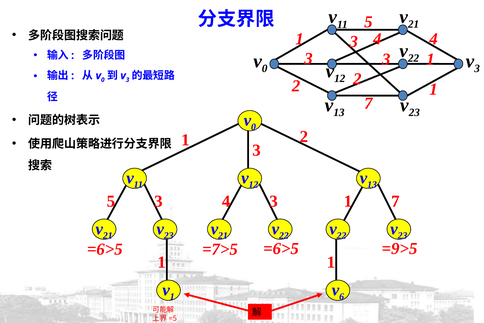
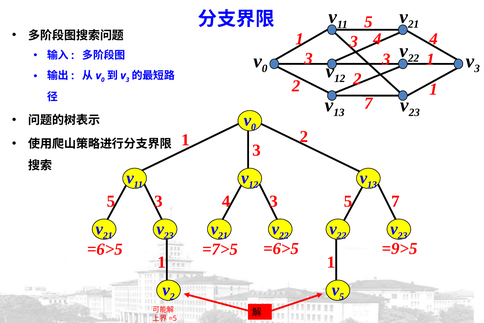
4 3 1: 1 -> 5 (348, 201)
1: 1 -> 2 (172, 296)
6: 6 -> 5 (342, 296)
